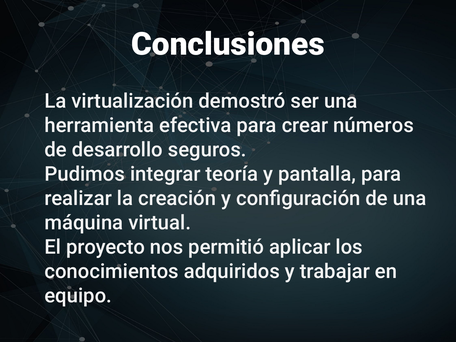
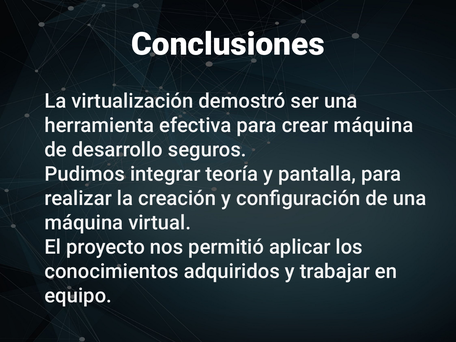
crear números: números -> máquina (373, 125)
